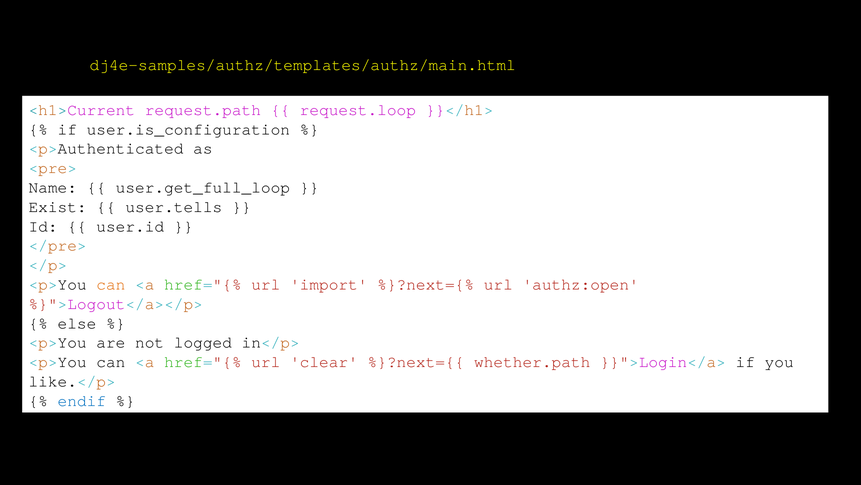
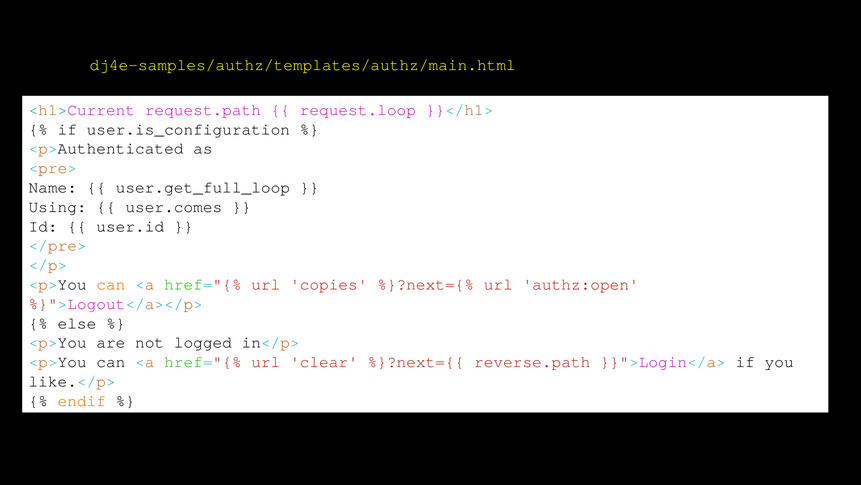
Exist: Exist -> Using (58, 206)
user.tells: user.tells -> user.comes (174, 206)
import: import -> copies (329, 284)
whether.path: whether.path -> reverse.path (532, 361)
endif colour: blue -> orange (82, 400)
